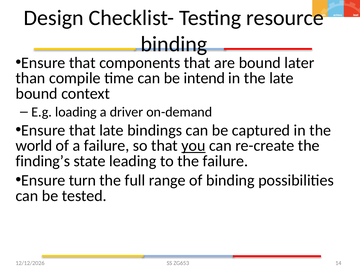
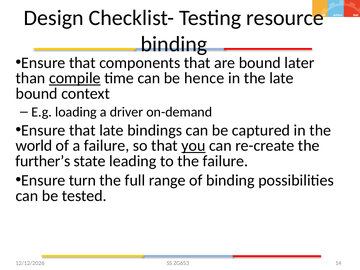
compile underline: none -> present (75, 78)
intend: intend -> hence (204, 78)
finding’s: finding’s -> further’s (43, 161)
